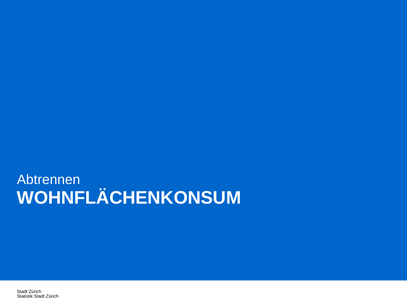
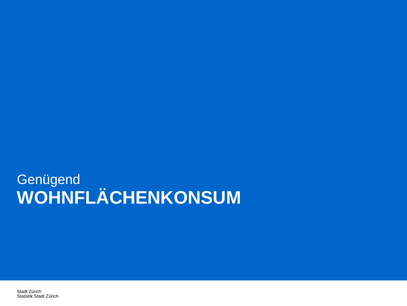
Abtrennen: Abtrennen -> Genügend (49, 179)
